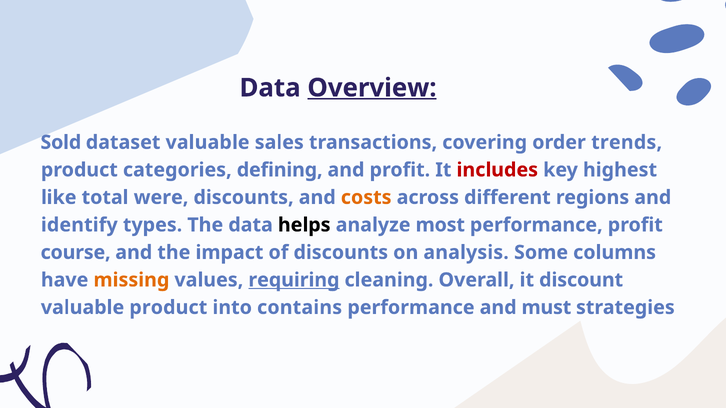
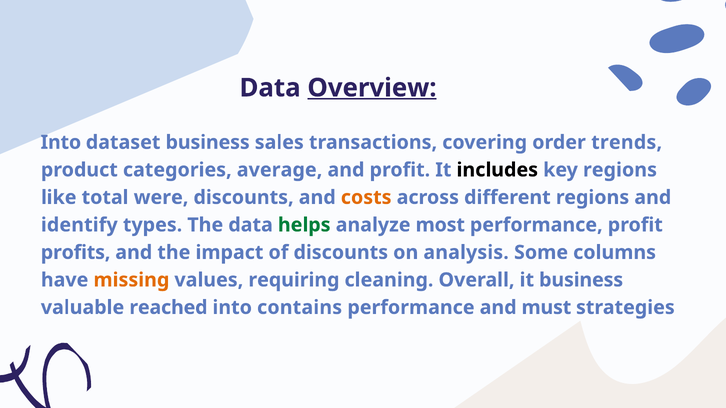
Sold: Sold -> Into (61, 143)
dataset valuable: valuable -> business (208, 143)
defining: defining -> average (280, 170)
includes colour: red -> black (497, 170)
key highest: highest -> regions (620, 170)
helps colour: black -> green (304, 225)
course: course -> profits (76, 253)
requiring underline: present -> none (294, 280)
it discount: discount -> business (581, 280)
valuable product: product -> reached (168, 308)
